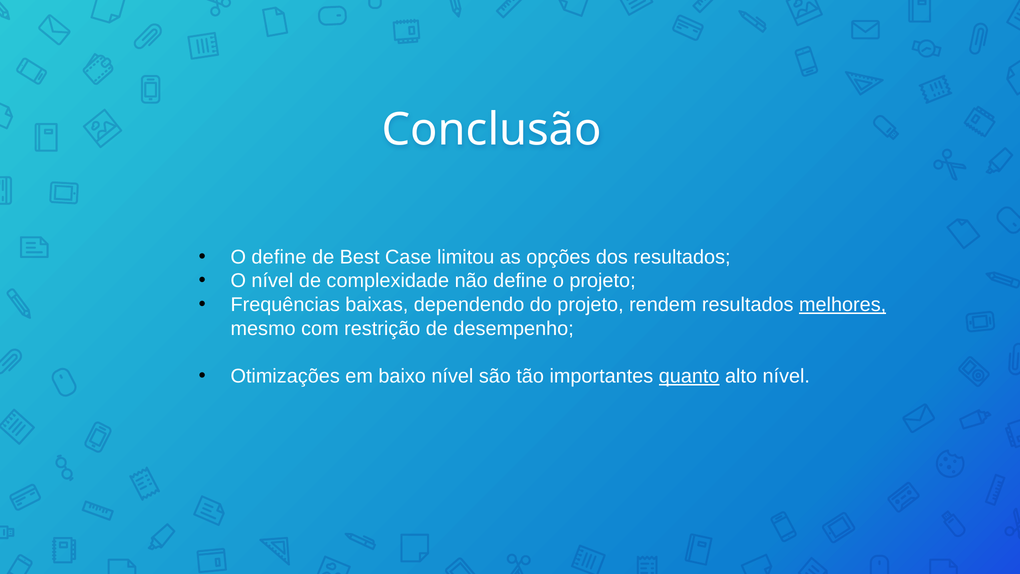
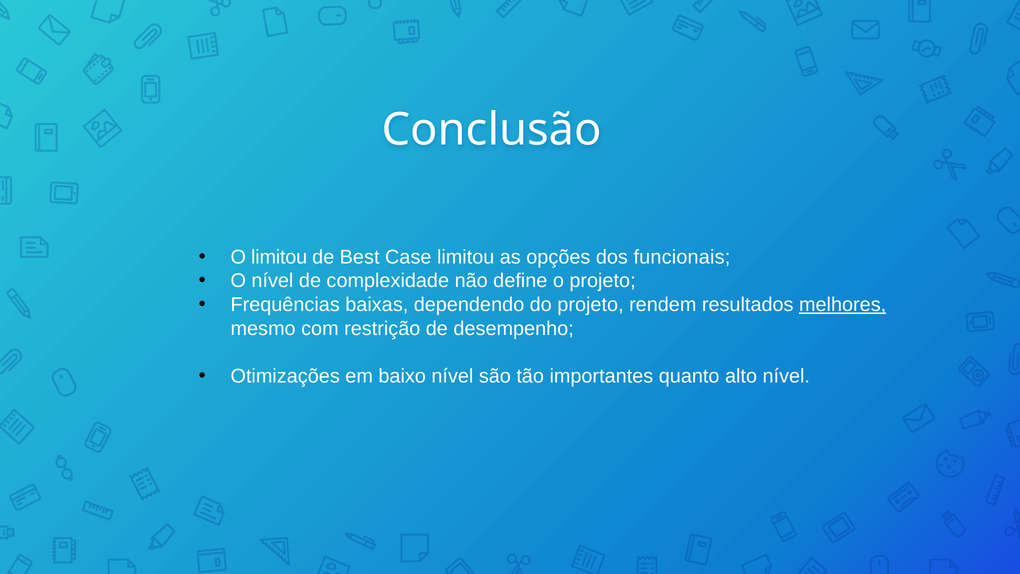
O define: define -> limitou (279, 257)
dos resultados: resultados -> funcionais (682, 257)
quanto underline: present -> none (689, 376)
